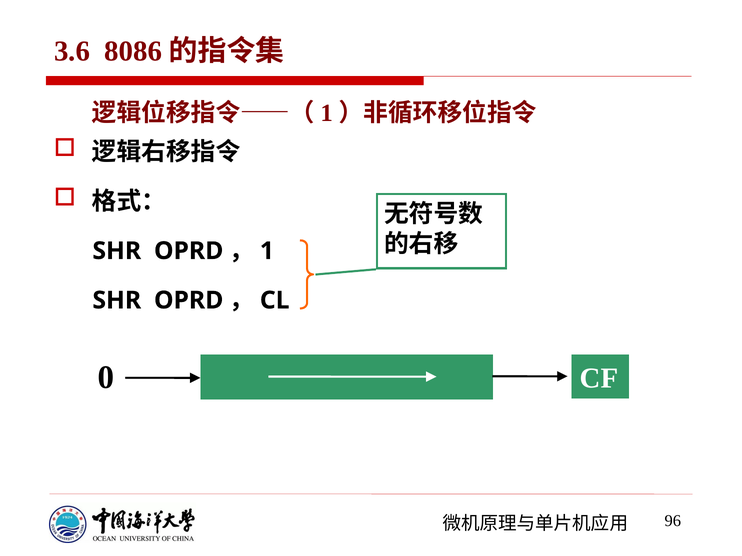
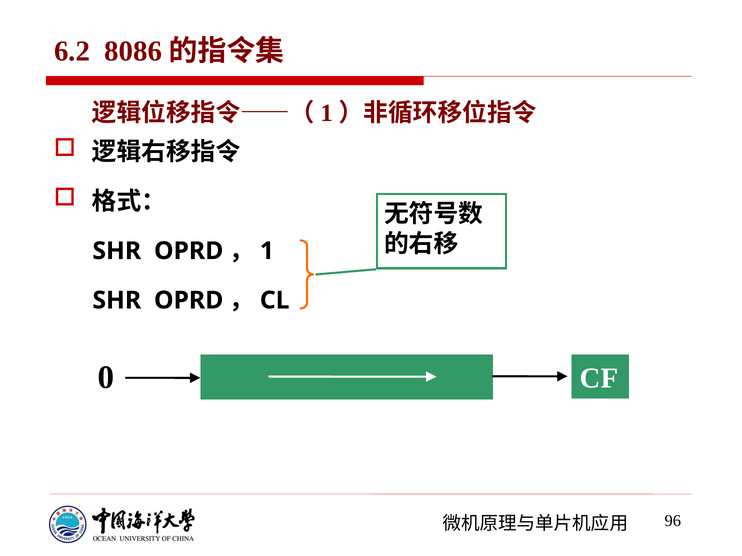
3.6: 3.6 -> 6.2 (72, 51)
